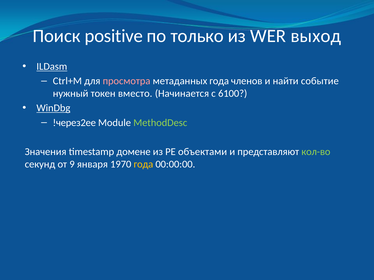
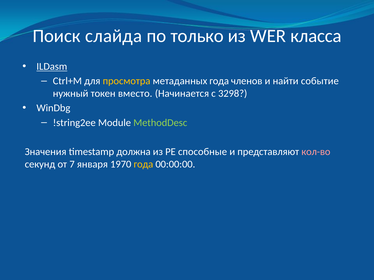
positive: positive -> слайда (114, 36)
выход: выход -> класса (316, 36)
просмотра colour: pink -> yellow (127, 81)
6100: 6100 -> 3298 (233, 94)
WinDbg underline: present -> none (53, 108)
!через2ee: !через2ee -> !string2ee (74, 123)
домене: домене -> должна (134, 152)
объектами: объектами -> способные (203, 152)
кол-во colour: light green -> pink (316, 152)
9: 9 -> 7 (72, 164)
